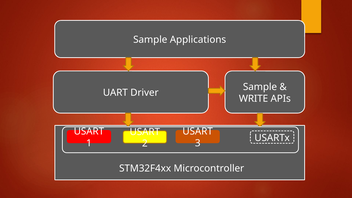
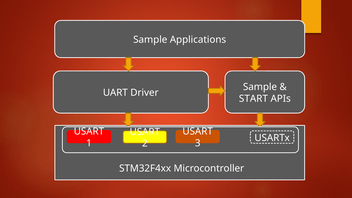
WRITE: WRITE -> START (253, 99)
